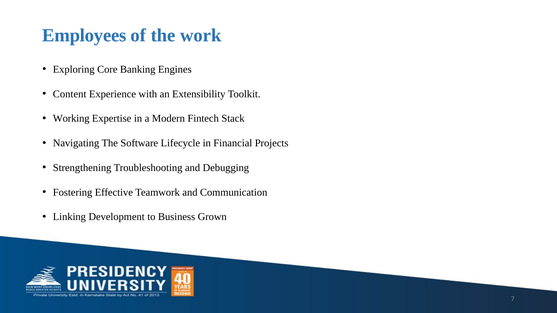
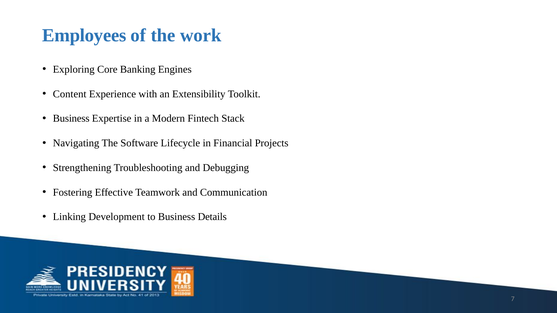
Working: Working -> Business (71, 119)
Grown: Grown -> Details (212, 217)
